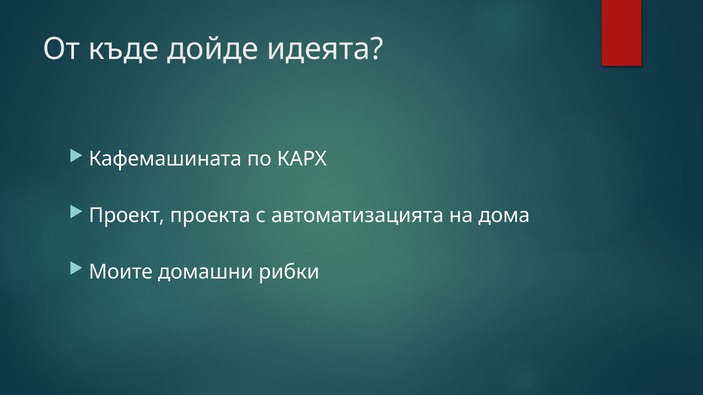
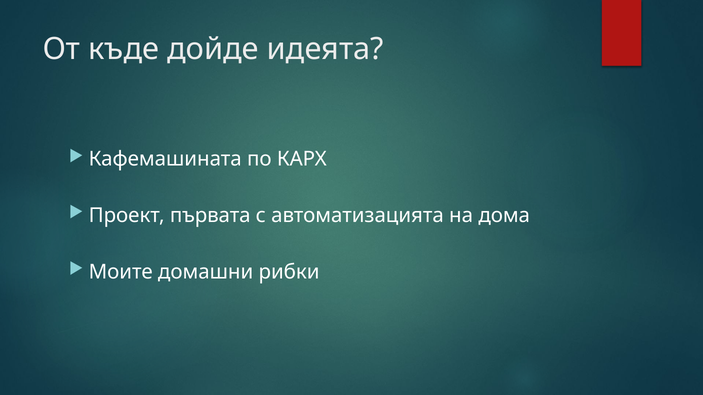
проекта: проекта -> първата (210, 216)
